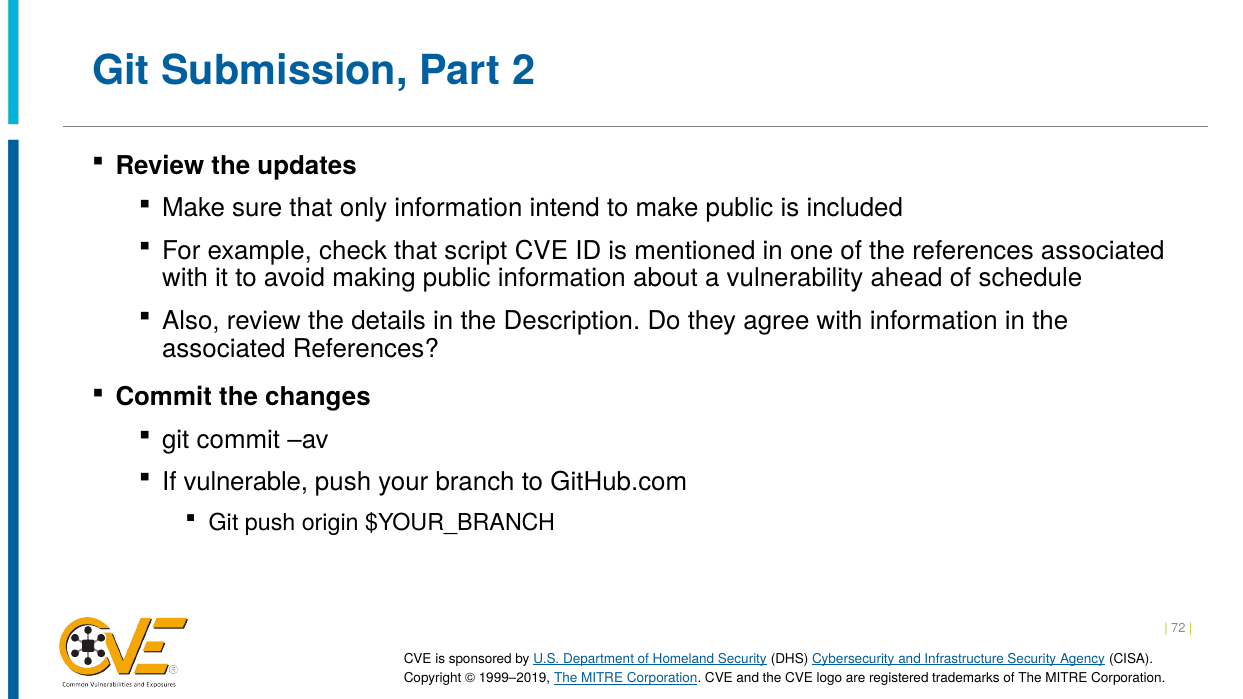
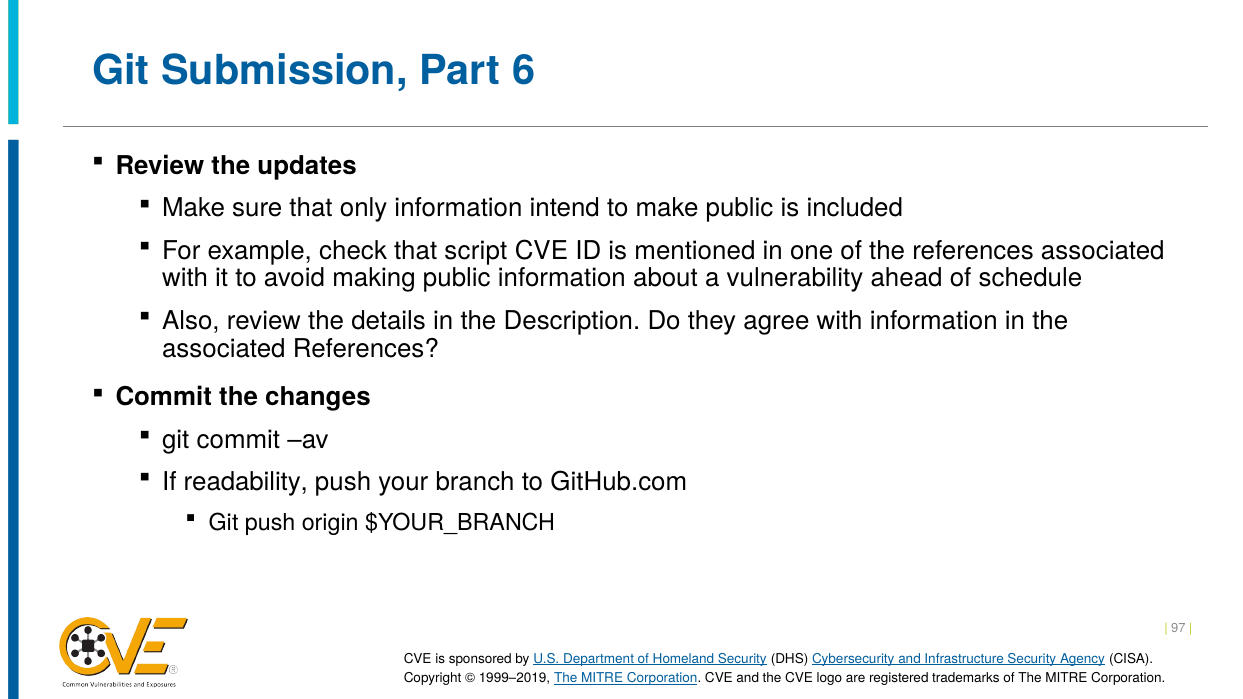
2: 2 -> 6 (524, 71)
vulnerable: vulnerable -> readability (246, 482)
72: 72 -> 97 (1178, 629)
